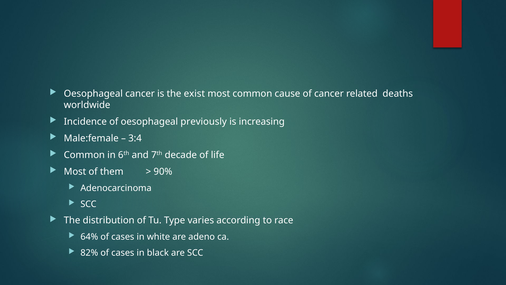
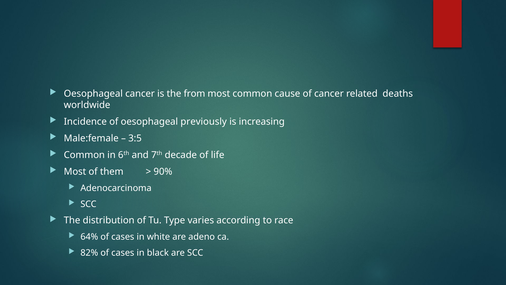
exist: exist -> from (194, 93)
3:4: 3:4 -> 3:5 (135, 138)
